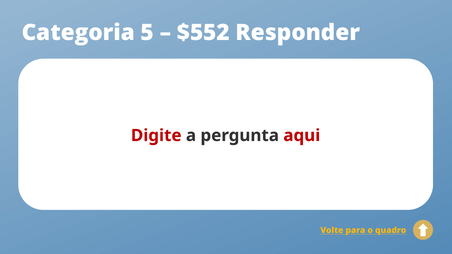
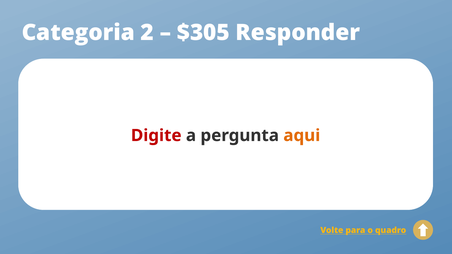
5: 5 -> 2 (147, 33)
$552: $552 -> $305 (203, 33)
aqui colour: red -> orange (302, 136)
